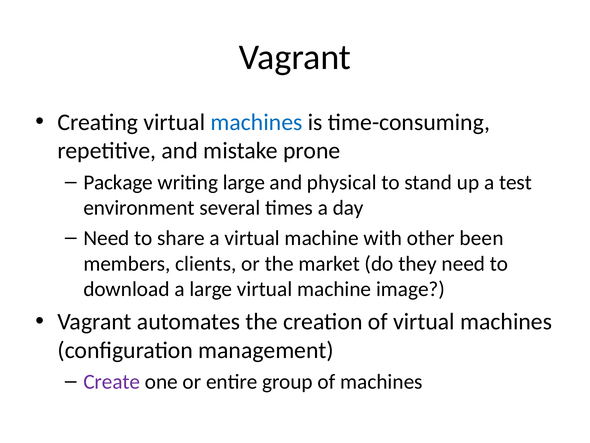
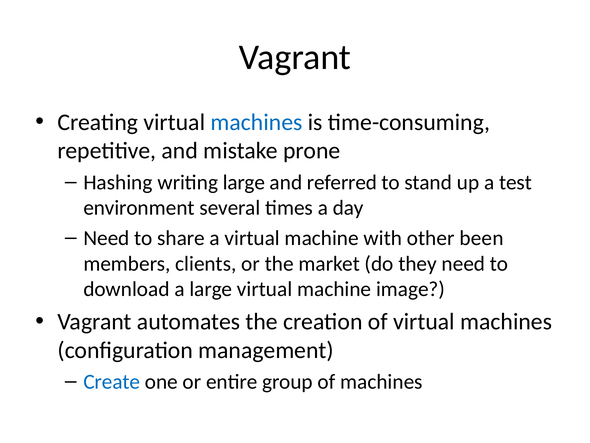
Package: Package -> Hashing (118, 182)
physical: physical -> referred (342, 182)
Create colour: purple -> blue (112, 381)
